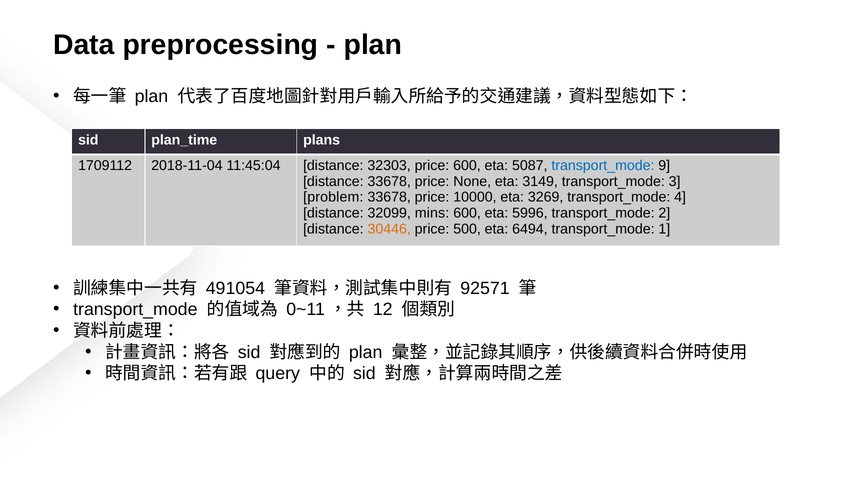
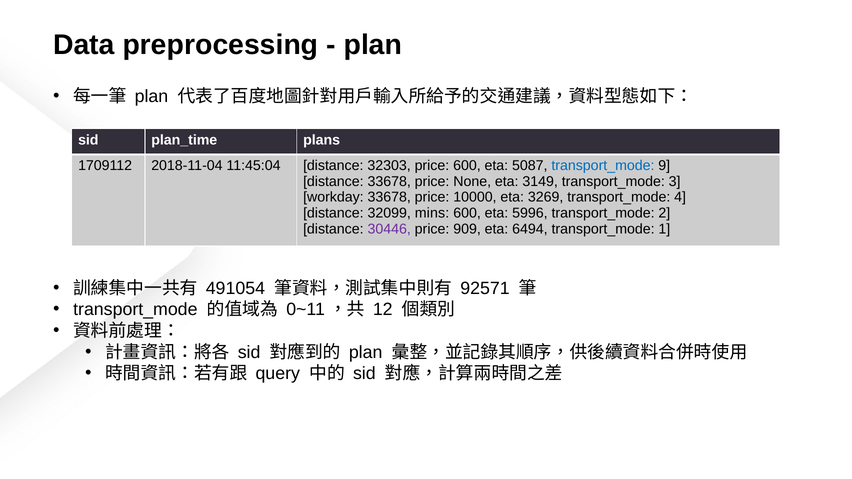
problem: problem -> workday (333, 197)
30446 colour: orange -> purple (389, 229)
500: 500 -> 909 (467, 229)
